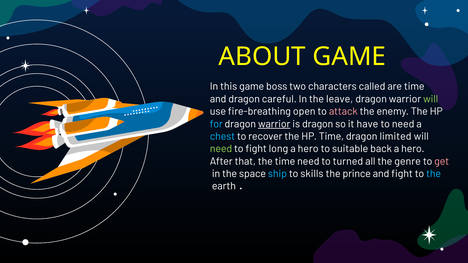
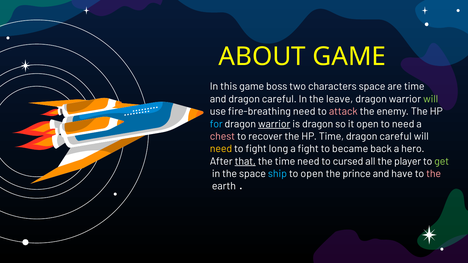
characters called: called -> space (372, 87)
fire-breathing open: open -> need (304, 112)
it have: have -> open (368, 124)
chest colour: light blue -> pink (222, 137)
limited: limited -> careful (396, 137)
need colour: light green -> yellow (221, 149)
hero: hero -> fight (308, 149)
suitable: suitable -> became (350, 149)
that underline: none -> present (245, 161)
turned: turned -> cursed (348, 161)
genre: genre -> player (408, 161)
get colour: pink -> light green (442, 161)
to skills: skills -> open (312, 174)
and fight: fight -> have (402, 174)
the colour: light blue -> pink (434, 174)
